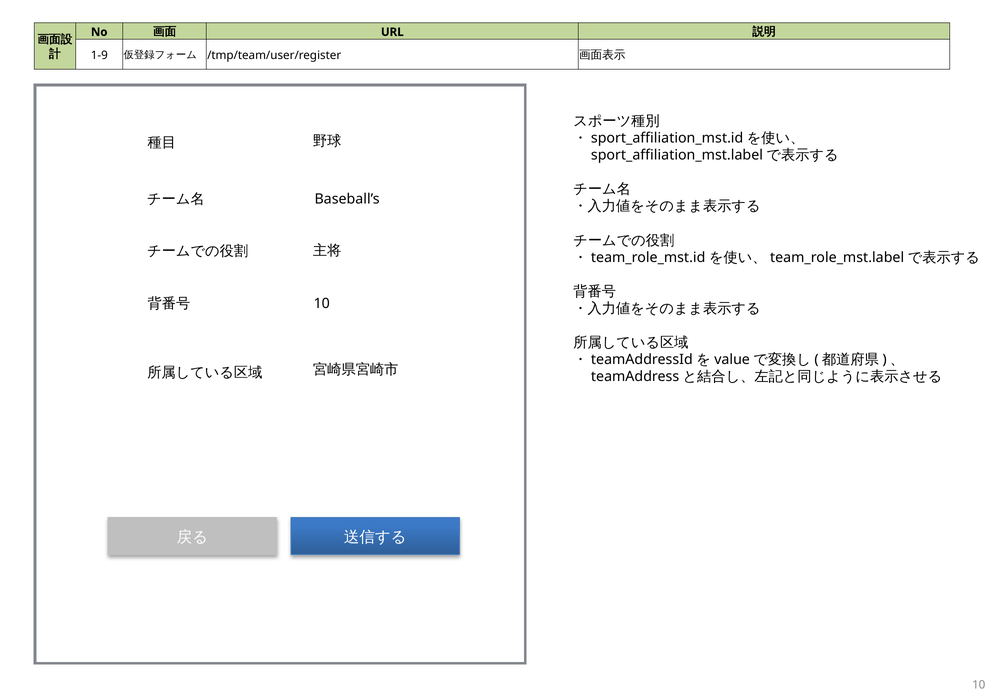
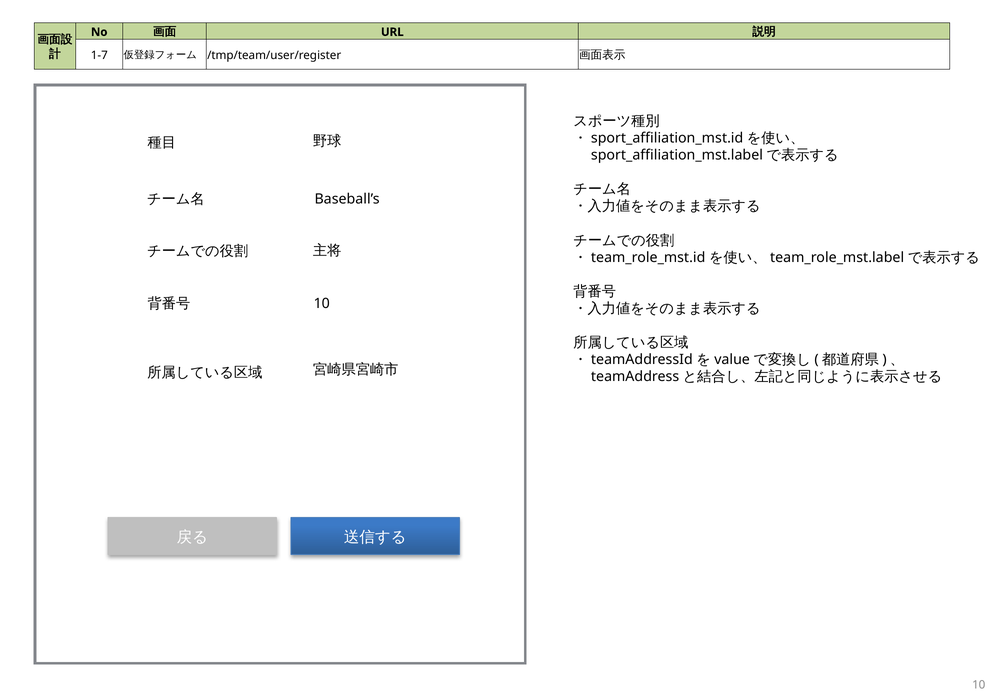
1-9: 1-9 -> 1-7 (99, 55)
